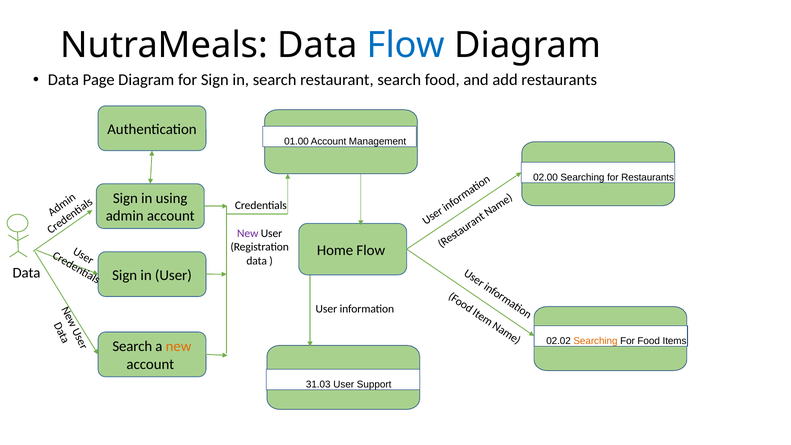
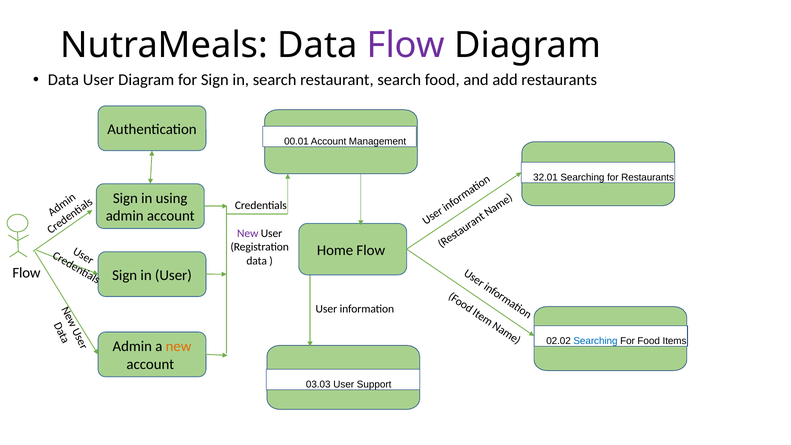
Flow colour: blue -> purple (406, 45)
Data Page: Page -> User (98, 80)
01.00: 01.00 -> 00.01 (296, 142)
02.00: 02.00 -> 32.01 (546, 178)
Data: Data -> Flow (26, 273)
Searching colour: orange -> blue (596, 341)
Search: Search -> Admin (132, 346)
31.03: 31.03 -> 03.03 (318, 385)
